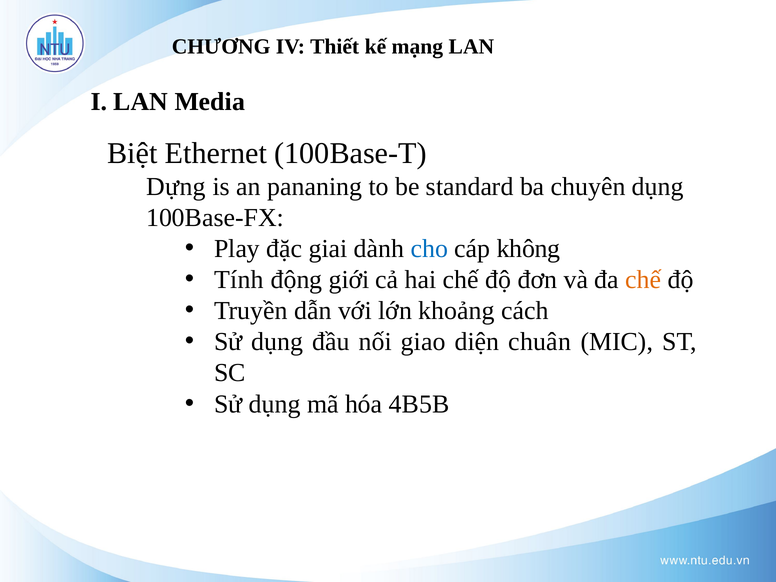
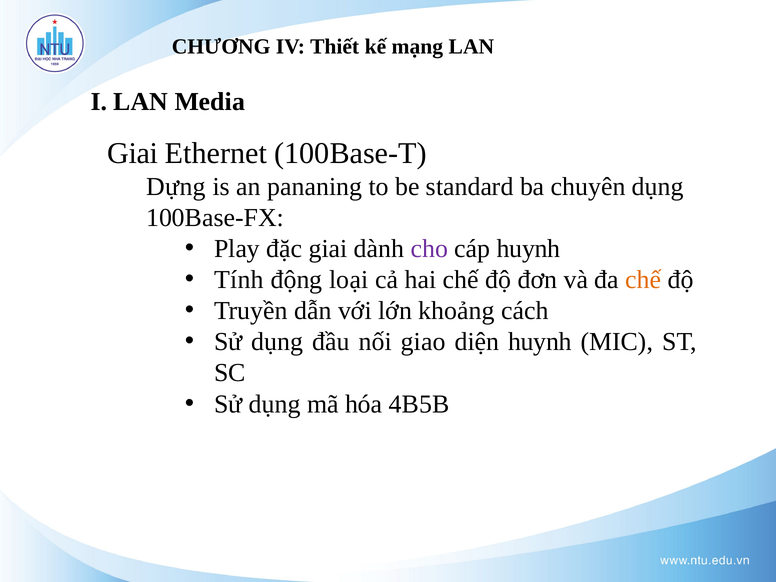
Biệt: Biệt -> Giai (132, 153)
cho colour: blue -> purple (429, 249)
cáp không: không -> huynh (529, 249)
giới: giới -> loại (349, 280)
diện chuân: chuân -> huynh (540, 342)
